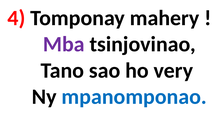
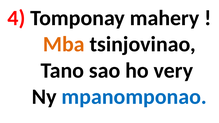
Mba colour: purple -> orange (64, 44)
